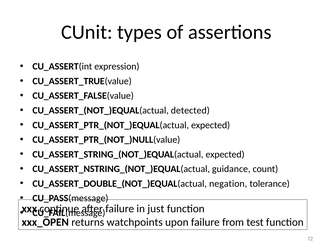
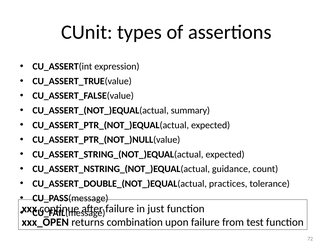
detected: detected -> summary (190, 110)
negation: negation -> practices (228, 183)
watchpoints: watchpoints -> combination (135, 222)
